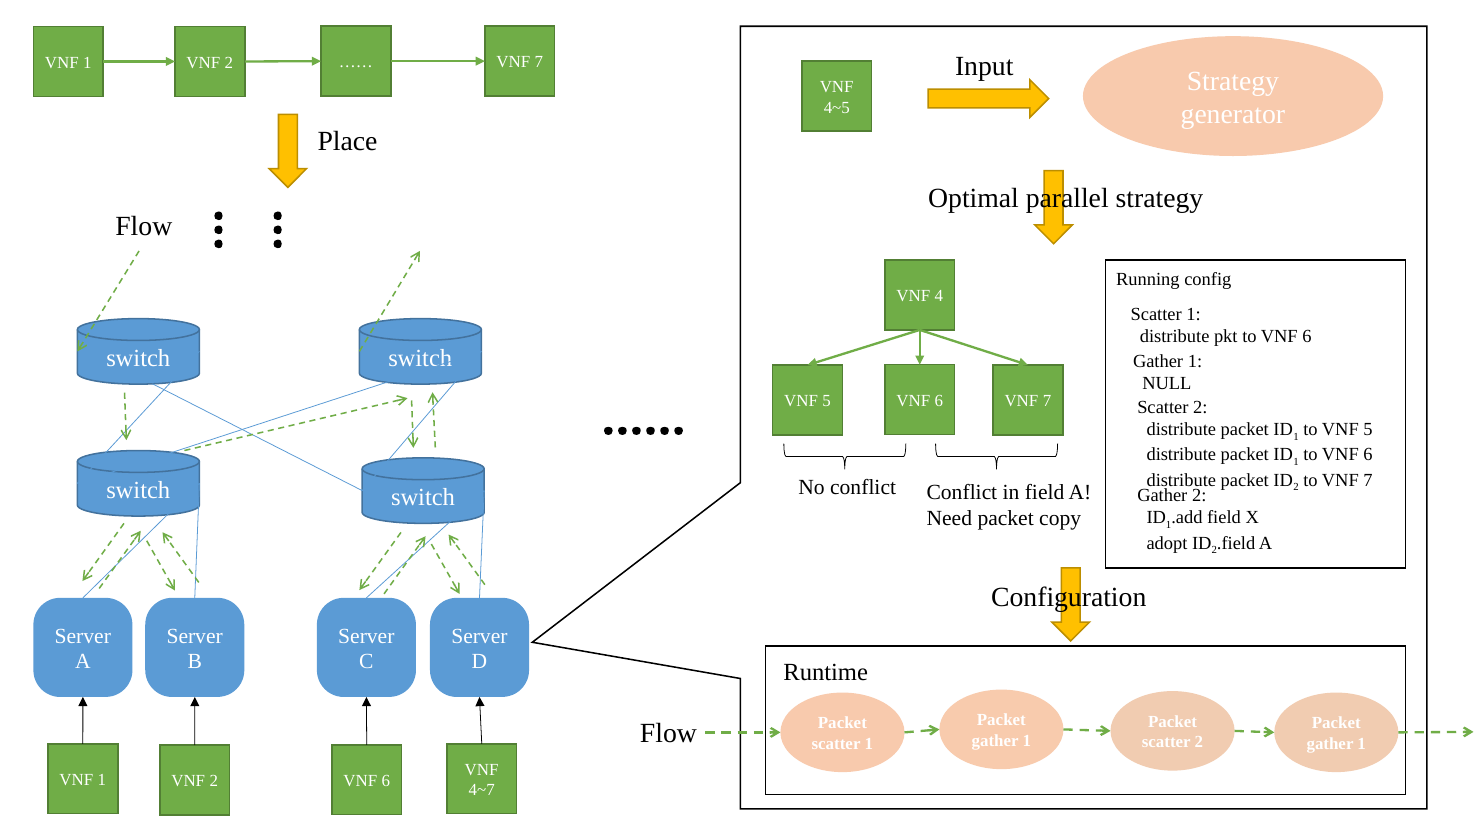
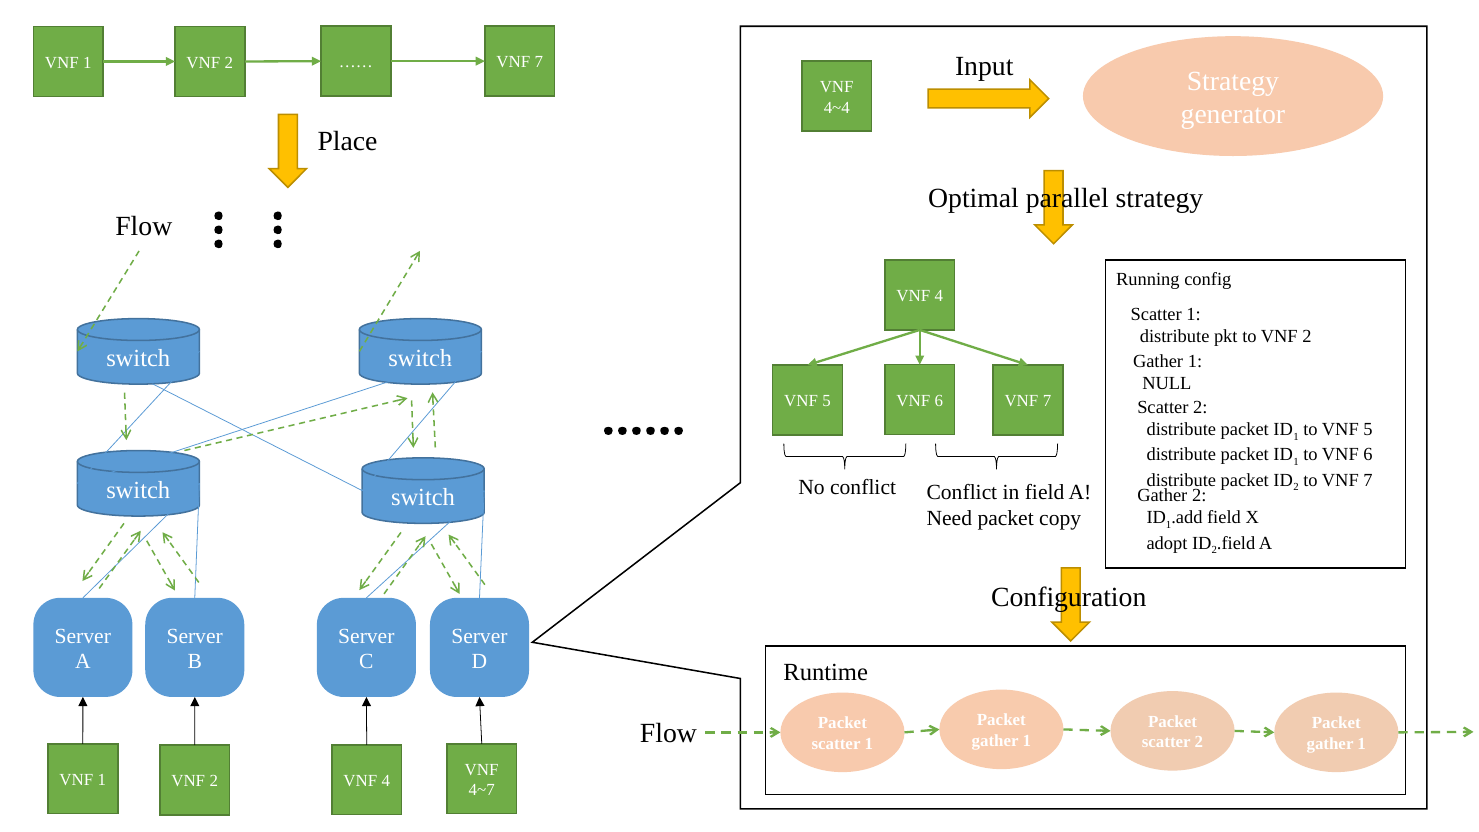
4~5: 4~5 -> 4~4 (837, 107)
pkt to VNF 6: 6 -> 2 (1307, 337)
2 VNF 6: 6 -> 4 (386, 781)
